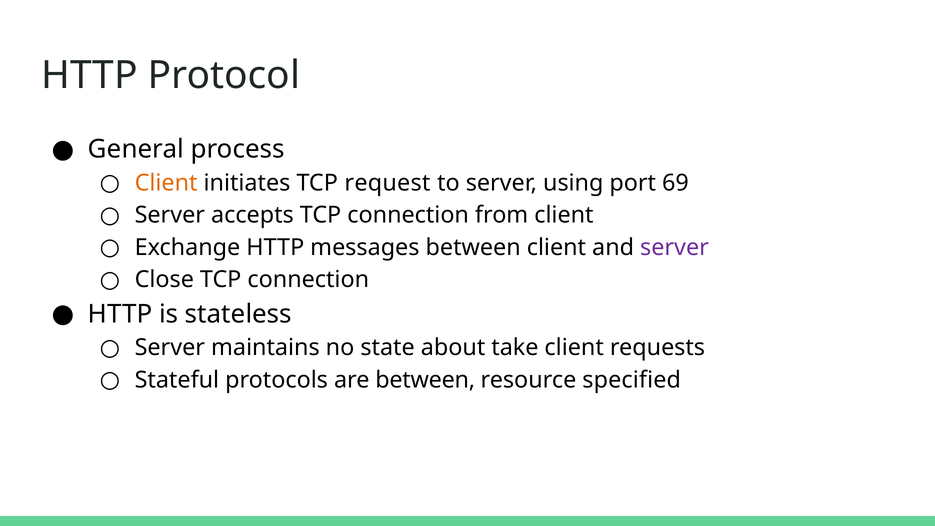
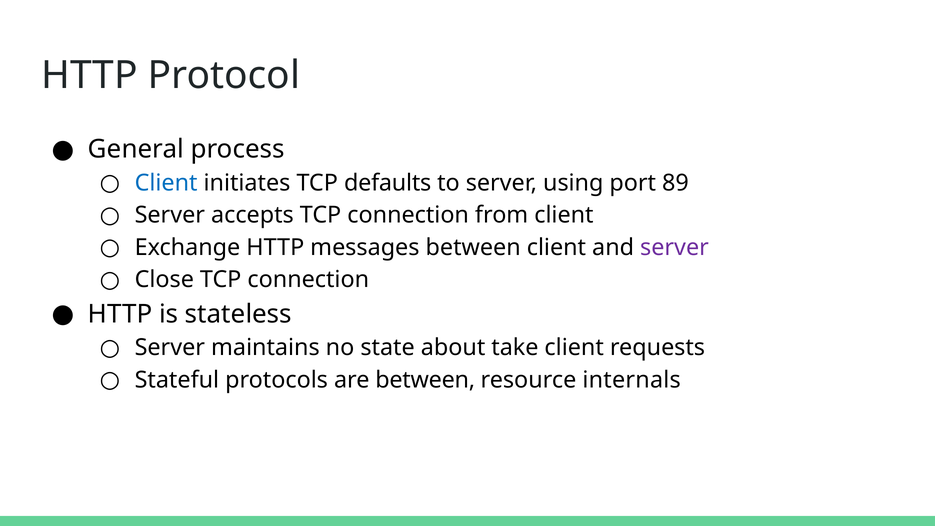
Client colour: orange -> blue (166, 183)
request: request -> defaults (388, 183)
69: 69 -> 89 (675, 183)
specified: specified -> internals (632, 380)
